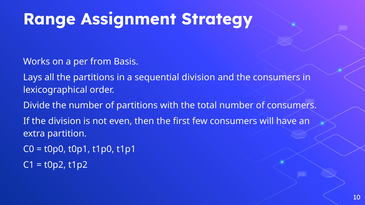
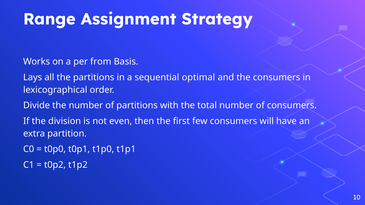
sequential division: division -> optimal (198, 77)
